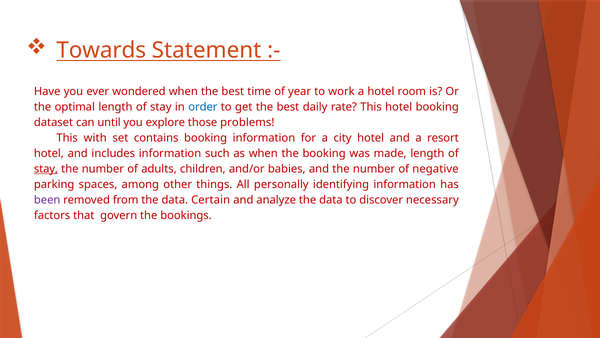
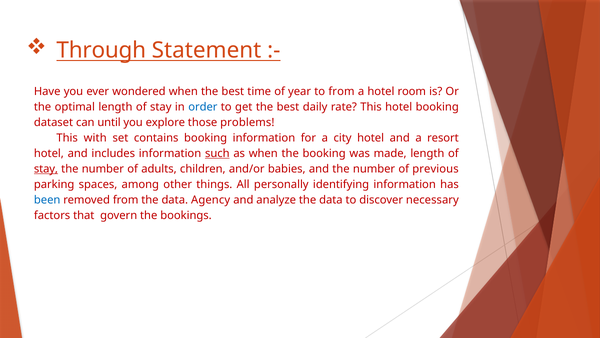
Towards: Towards -> Through (101, 50)
to work: work -> from (341, 91)
such underline: none -> present (217, 153)
negative: negative -> previous (435, 169)
been colour: purple -> blue (47, 200)
Certain: Certain -> Agency (211, 200)
